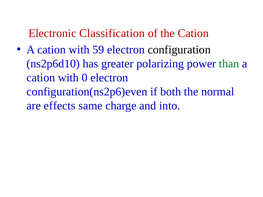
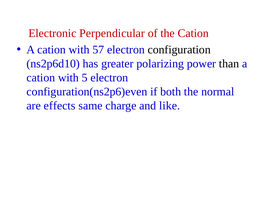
Classification: Classification -> Perpendicular (112, 33)
59: 59 -> 57 (98, 50)
than colour: green -> black (229, 64)
0: 0 -> 5 (85, 78)
into: into -> like (170, 106)
